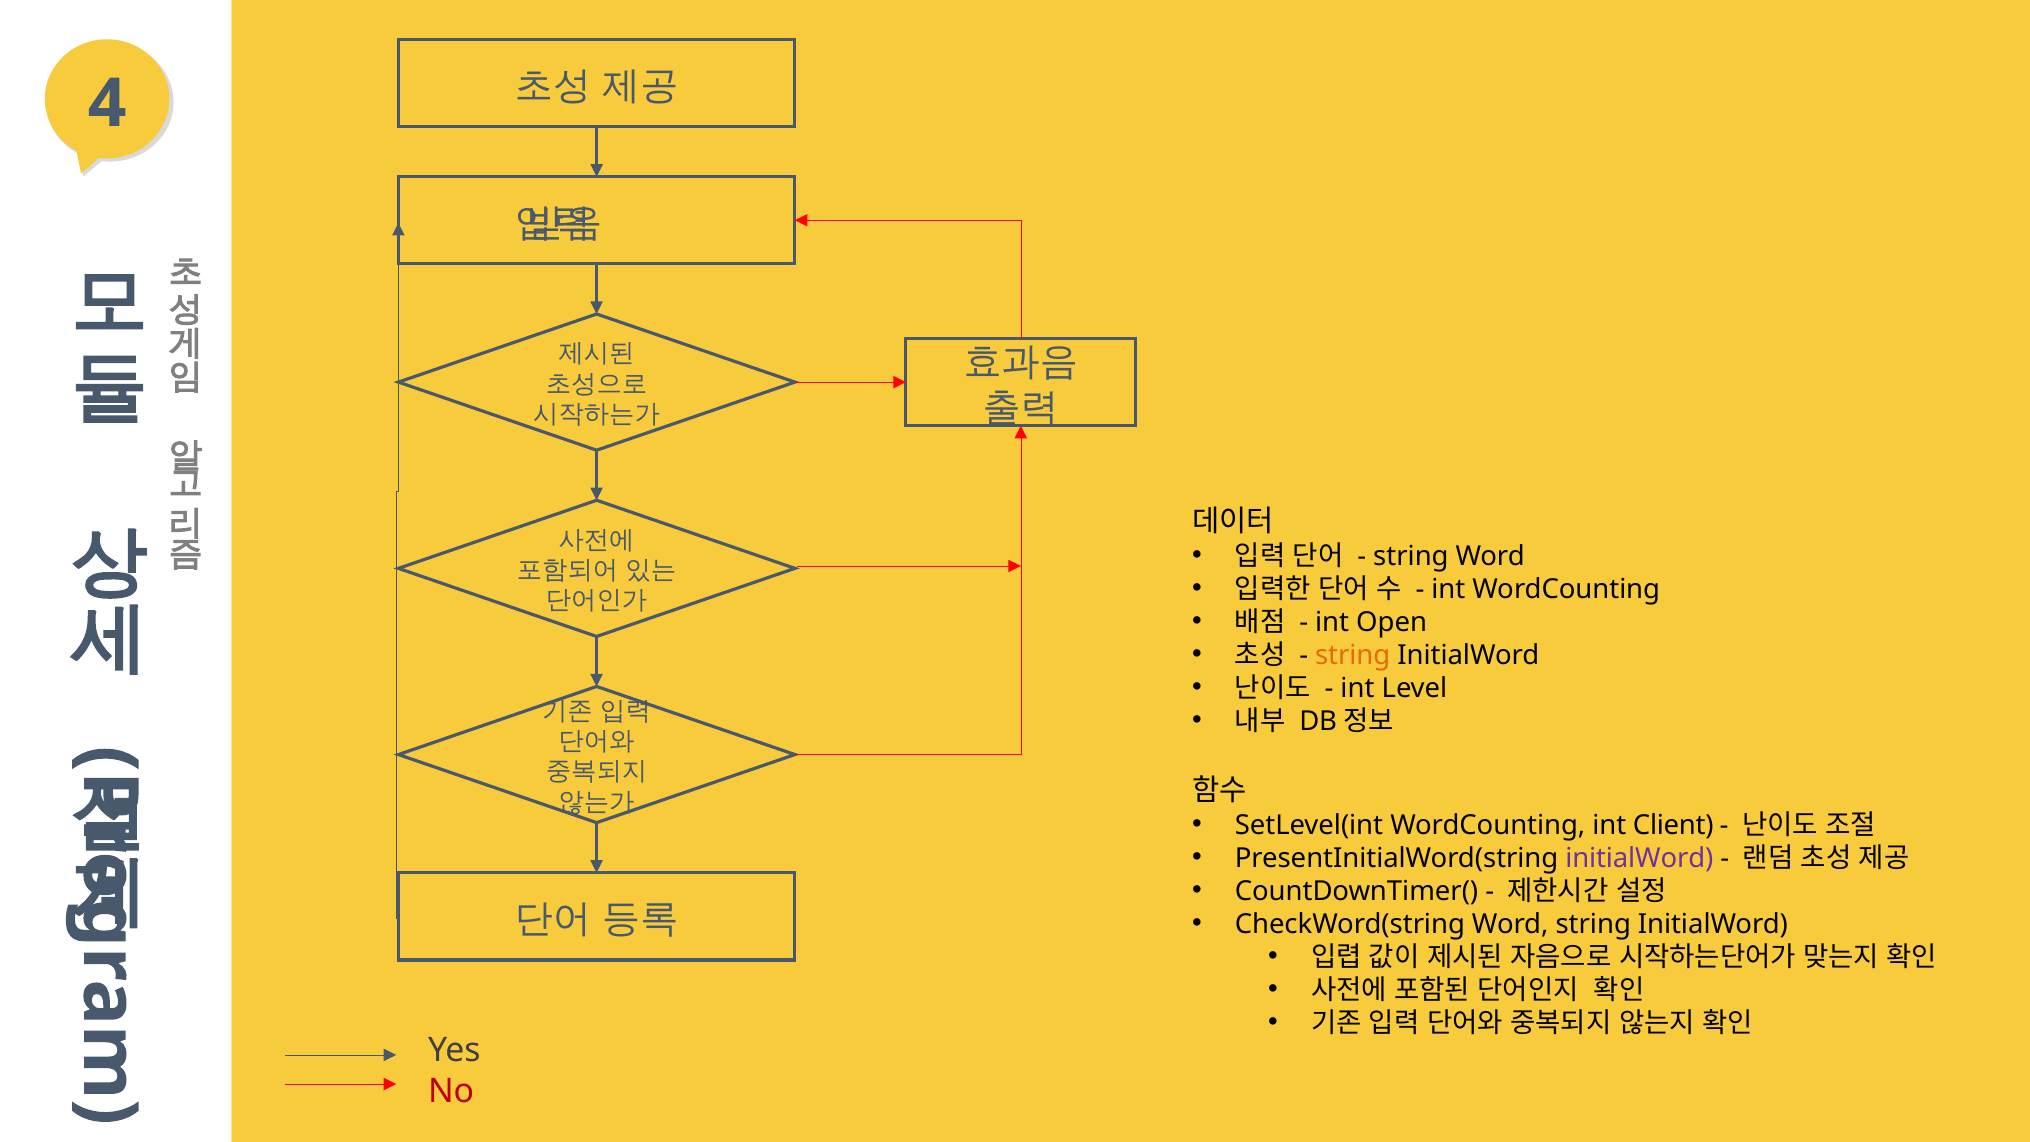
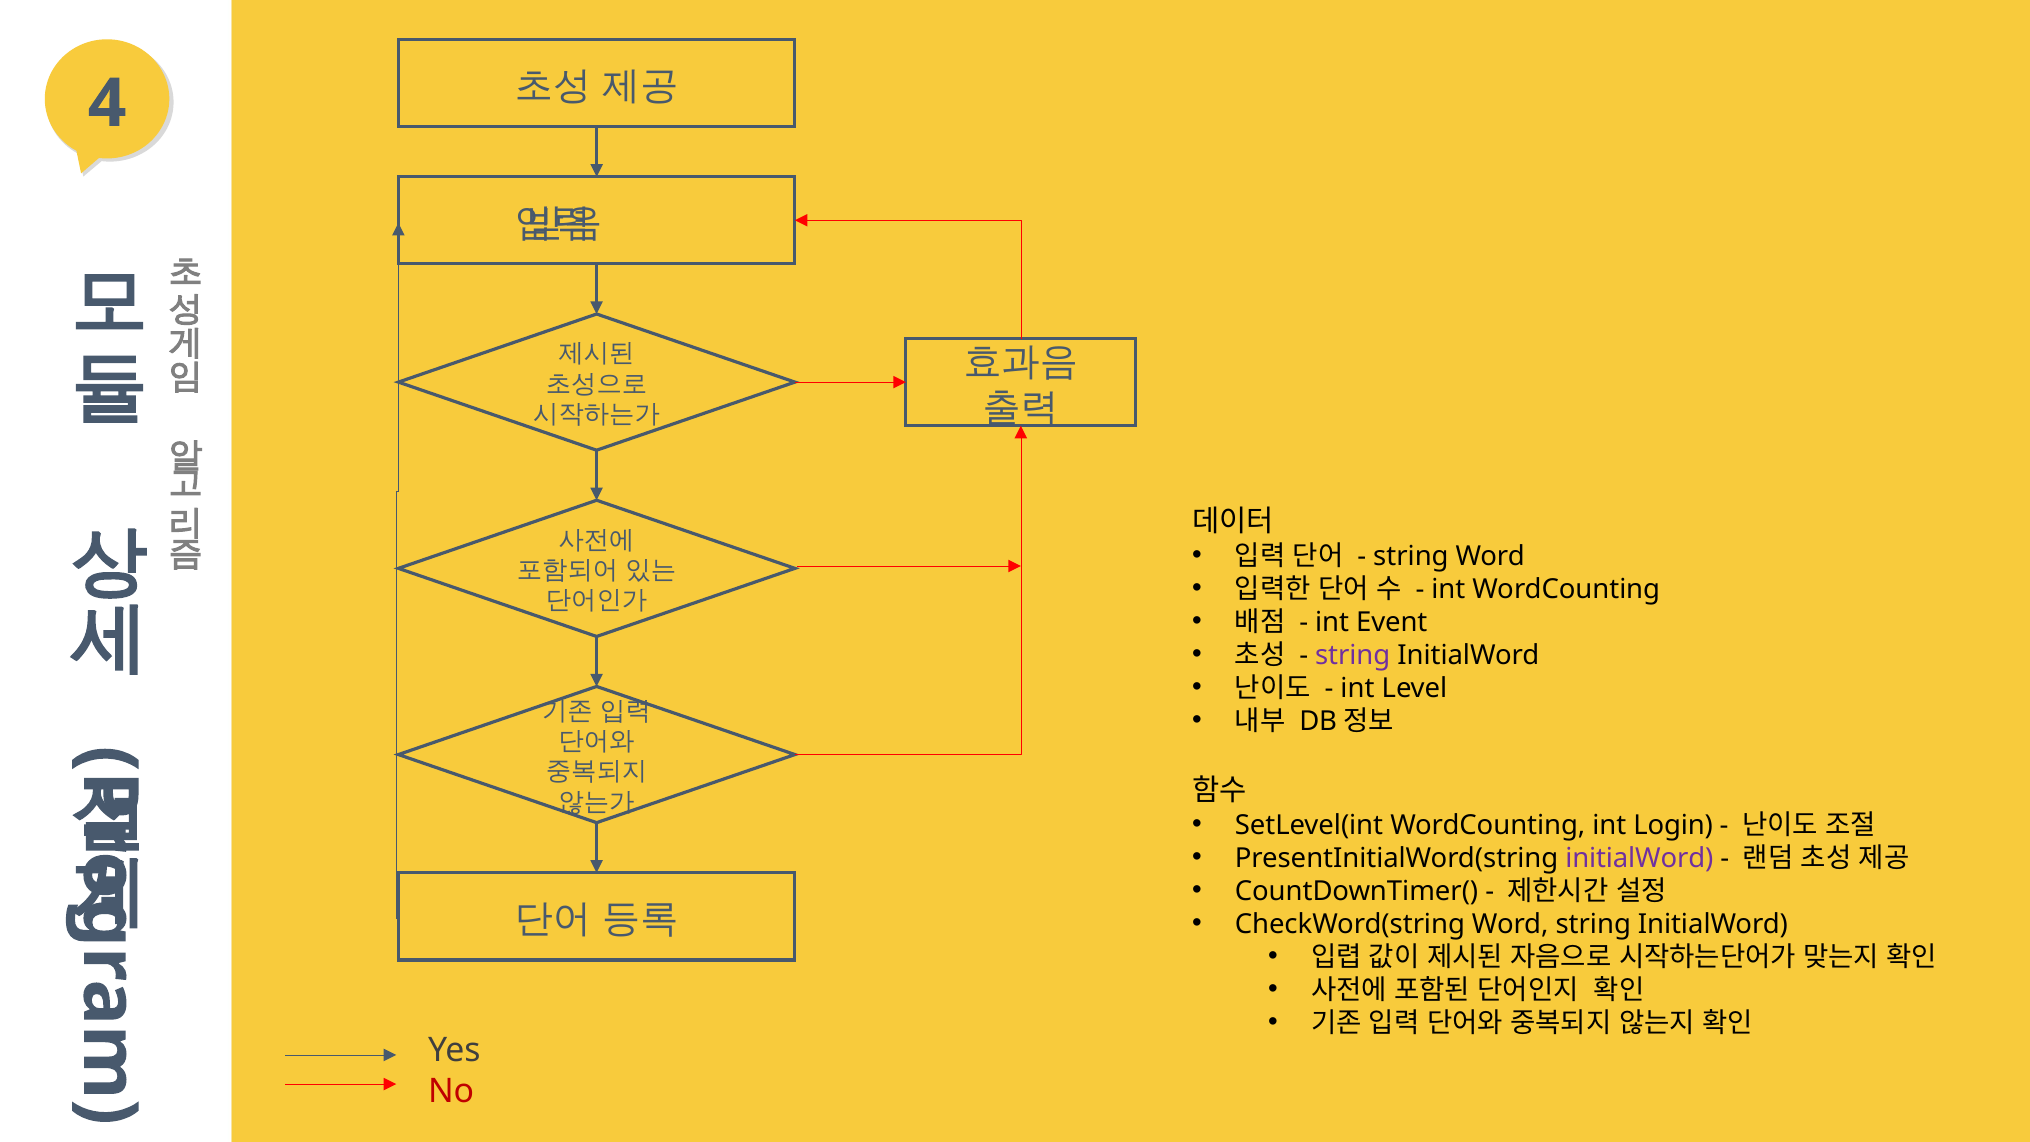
Open: Open -> Event (1392, 622)
string colour: orange -> purple (1353, 655)
Client: Client -> Login (1673, 825)
